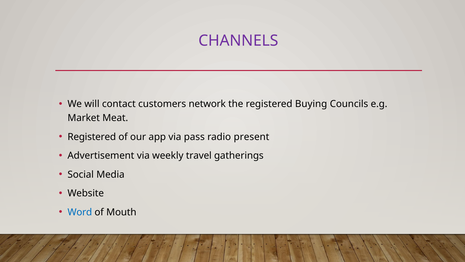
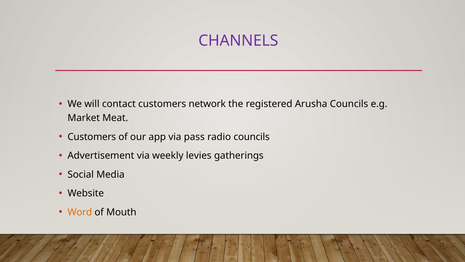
Buying: Buying -> Arusha (311, 104)
Registered: Registered -> Customers (92, 137)
radio present: present -> councils (252, 137)
travel: travel -> levies (199, 155)
Word colour: blue -> orange (80, 212)
